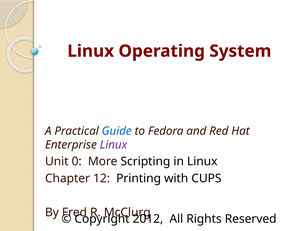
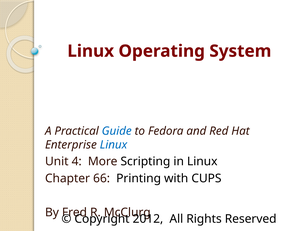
Linux colour: purple -> blue (114, 145)
0: 0 -> 4 (77, 162)
12: 12 -> 66 (102, 178)
